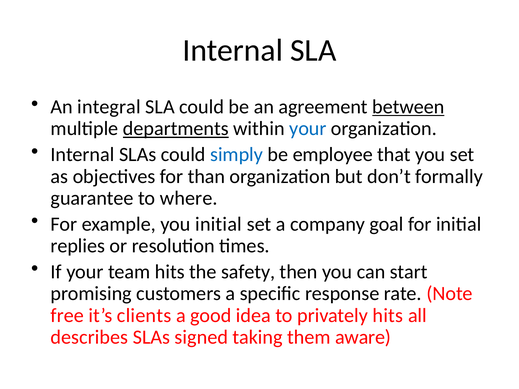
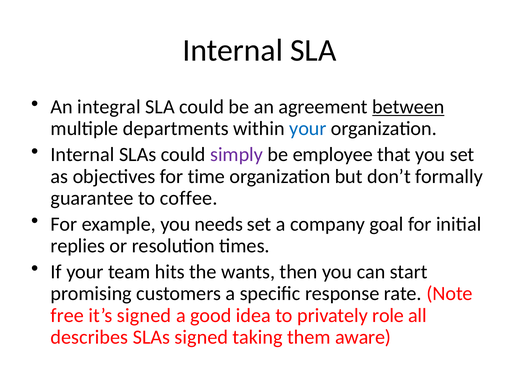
departments underline: present -> none (176, 129)
simply colour: blue -> purple (237, 155)
than: than -> time (206, 177)
where: where -> coffee (189, 198)
you initial: initial -> needs (219, 224)
safety: safety -> wants (248, 272)
it’s clients: clients -> signed (144, 316)
privately hits: hits -> role (388, 316)
